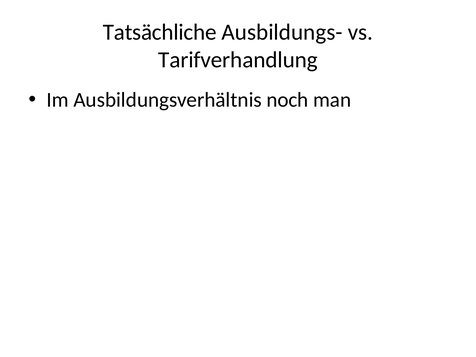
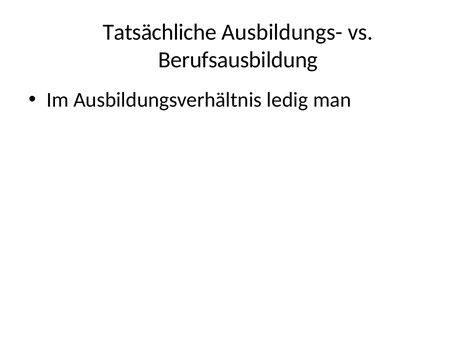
Tarifverhandlung: Tarifverhandlung -> Berufsausbildung (238, 60)
noch: noch -> ledig (287, 100)
